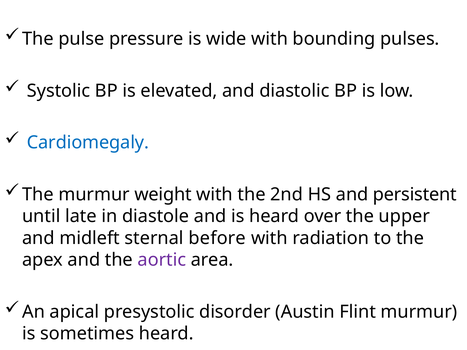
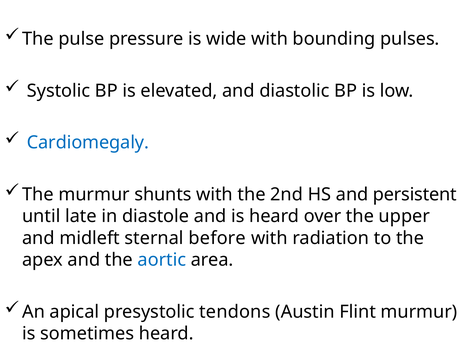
weight: weight -> shunts (163, 195)
aortic colour: purple -> blue (162, 260)
disorder: disorder -> tendons (235, 312)
